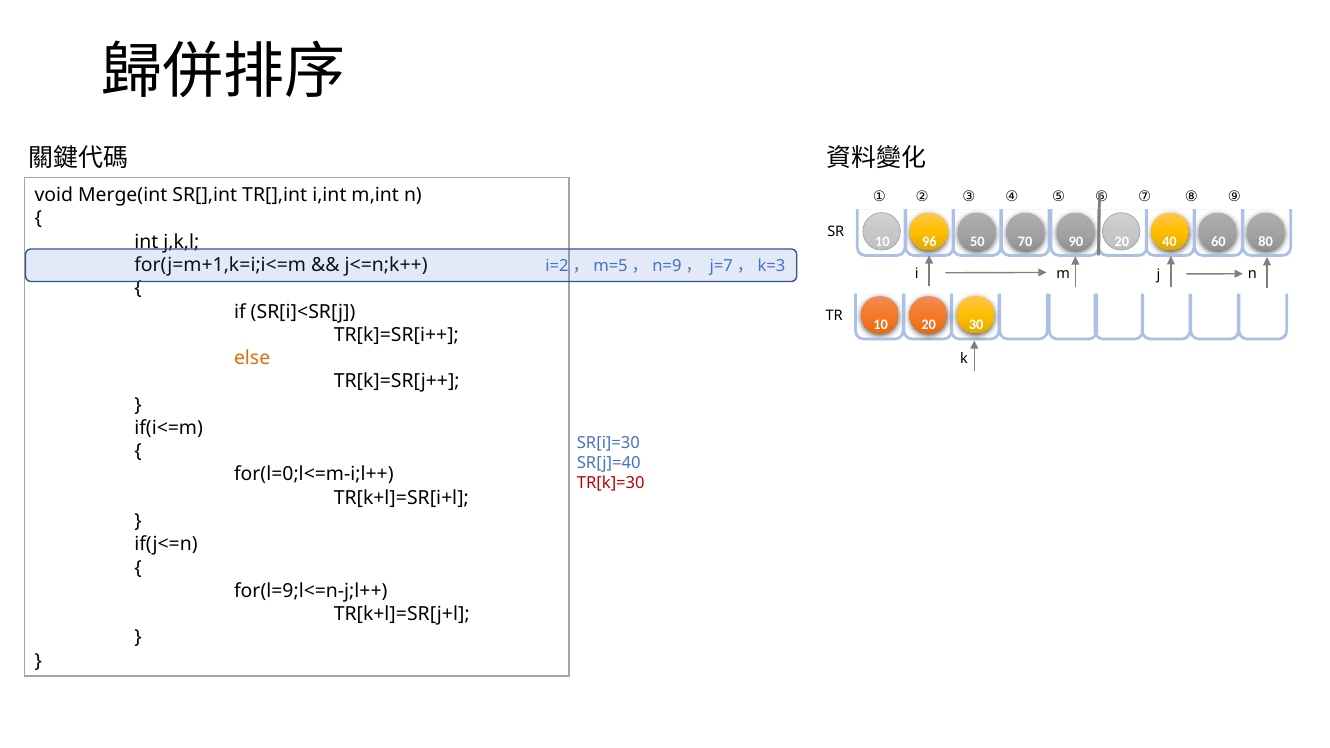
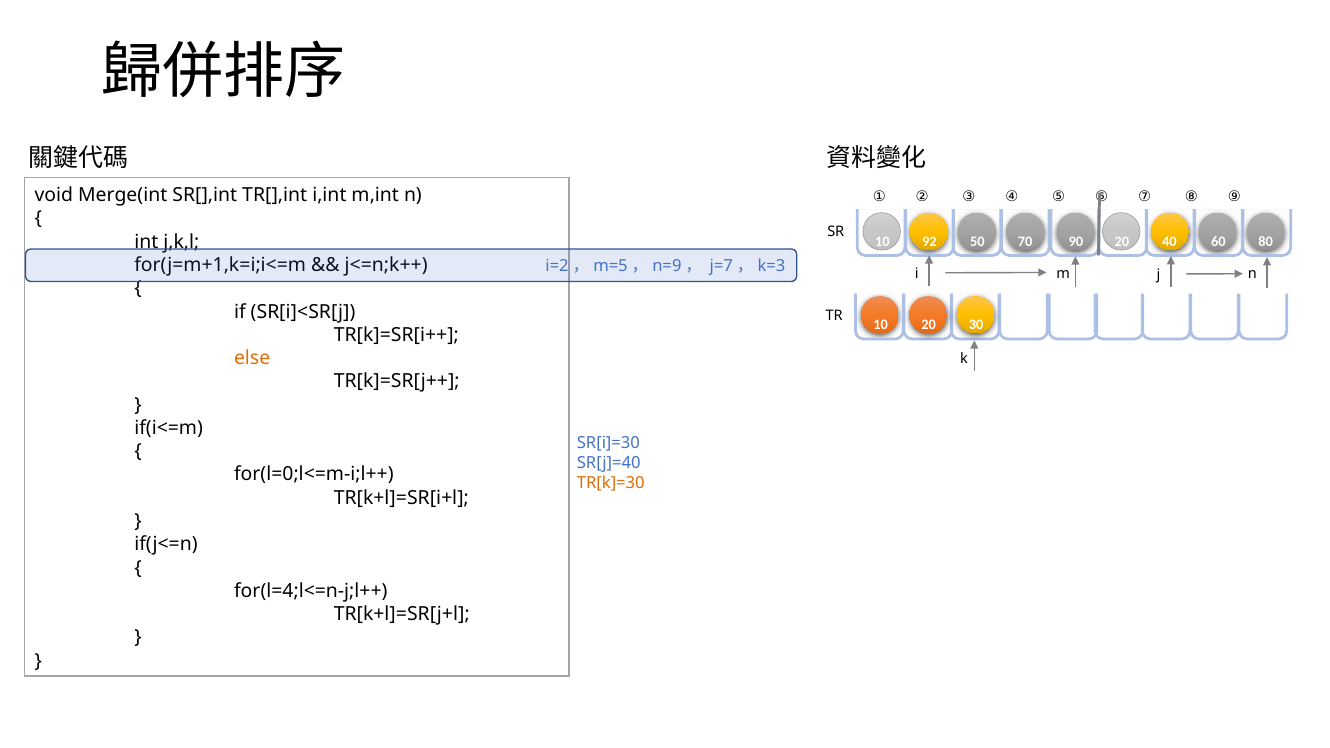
96: 96 -> 92 (929, 241)
TR[k]=30 colour: red -> orange (611, 483)
for(l=9;l<=n-j;l++: for(l=9;l<=n-j;l++ -> for(l=4;l<=n-j;l++ (311, 591)
